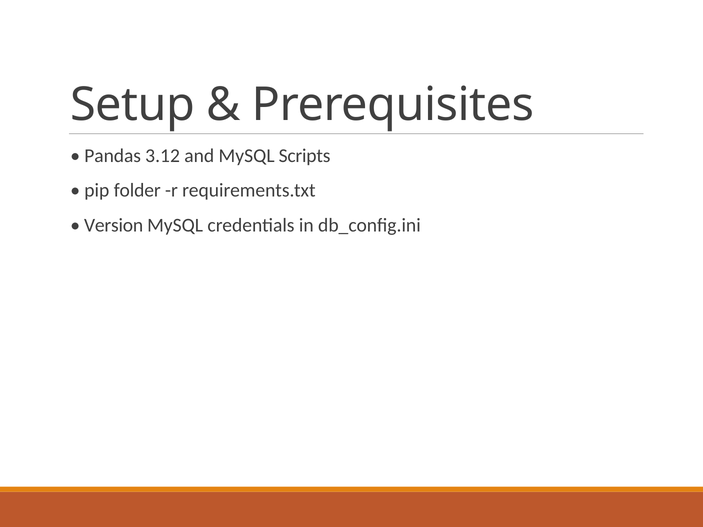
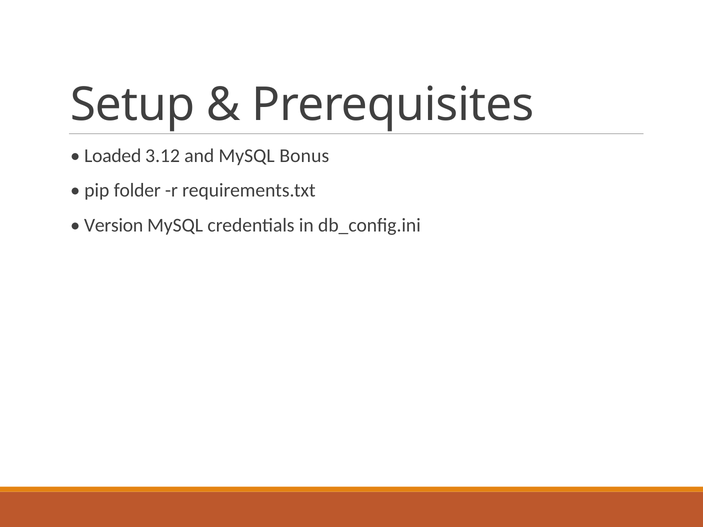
Pandas: Pandas -> Loaded (113, 156)
Scripts: Scripts -> Bonus (304, 156)
